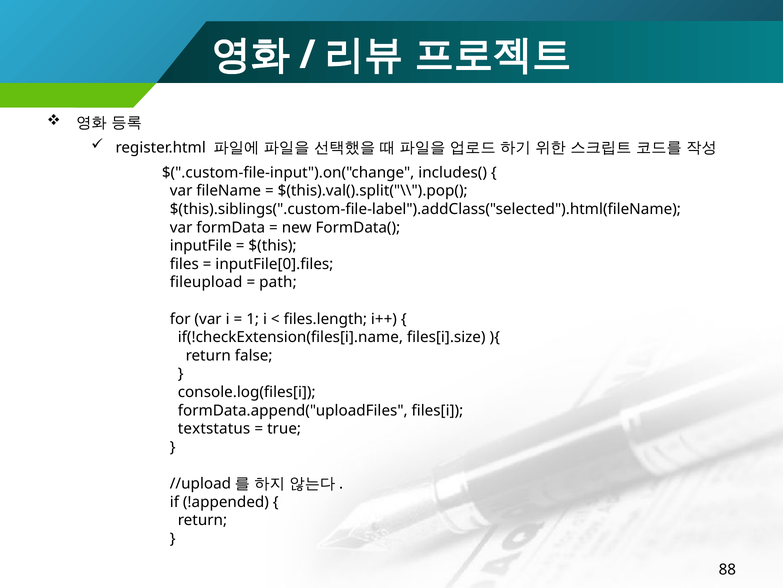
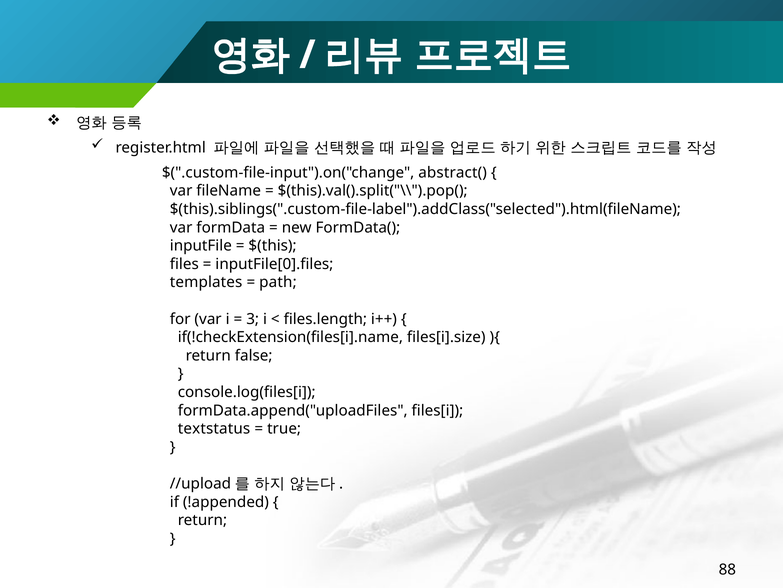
includes(: includes( -> abstract( (453, 172)
fileupload: fileupload -> templates (206, 282)
1: 1 -> 3 (253, 319)
